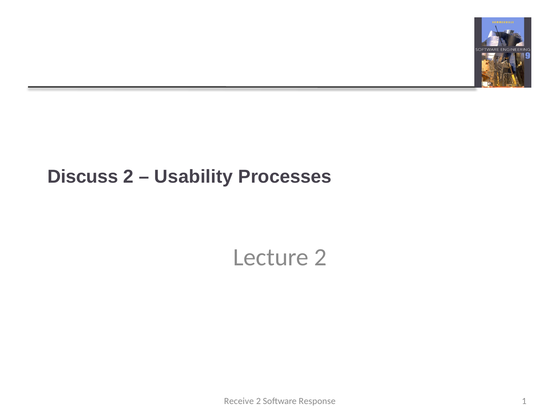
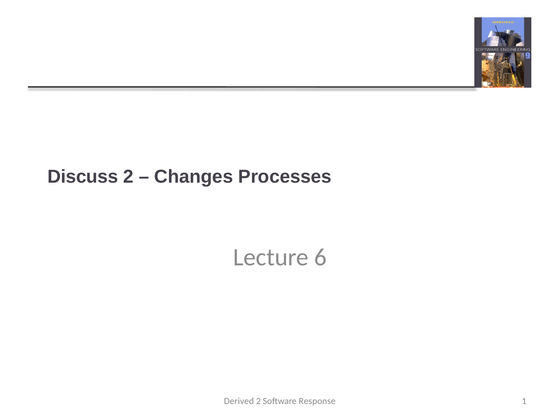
Usability: Usability -> Changes (194, 177)
Lecture 2: 2 -> 6 (321, 257)
Receive: Receive -> Derived (239, 401)
